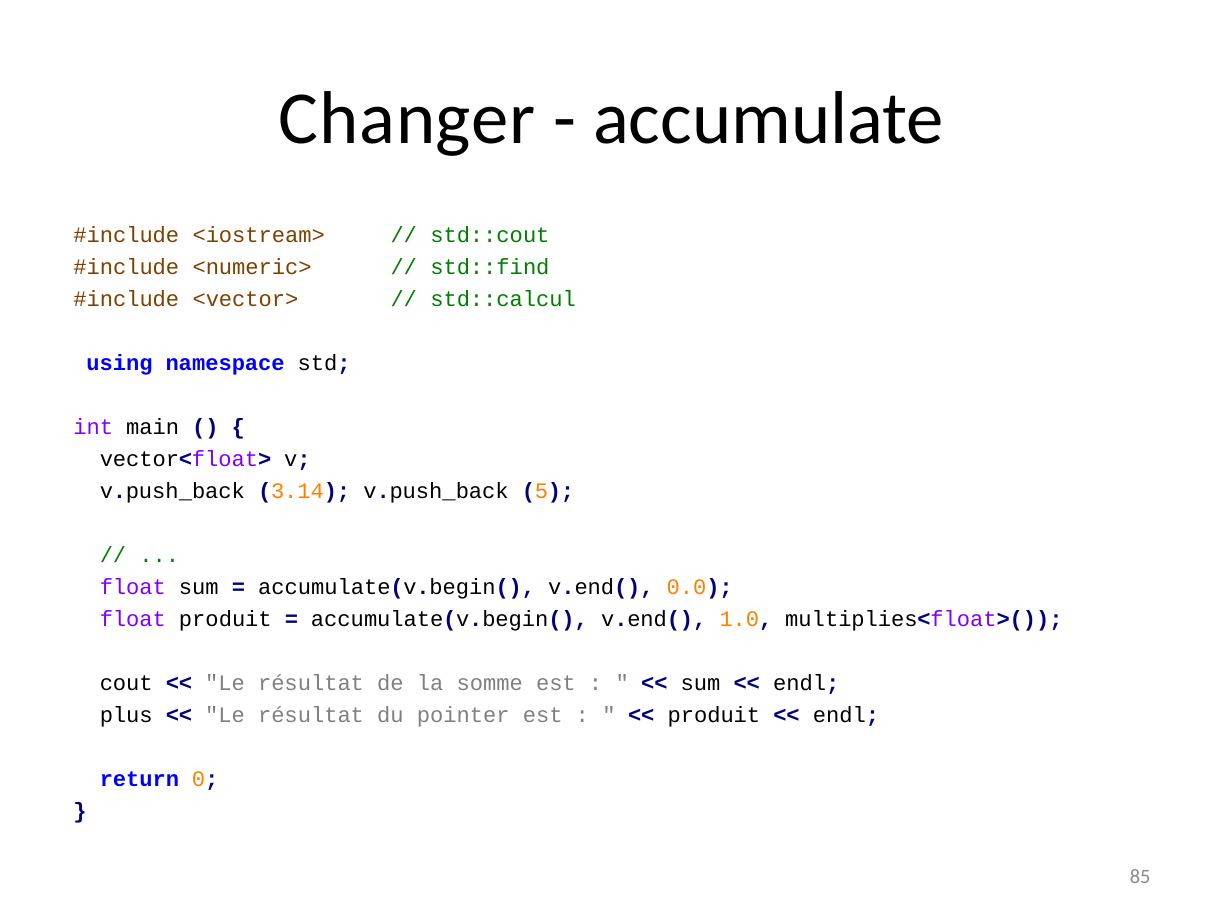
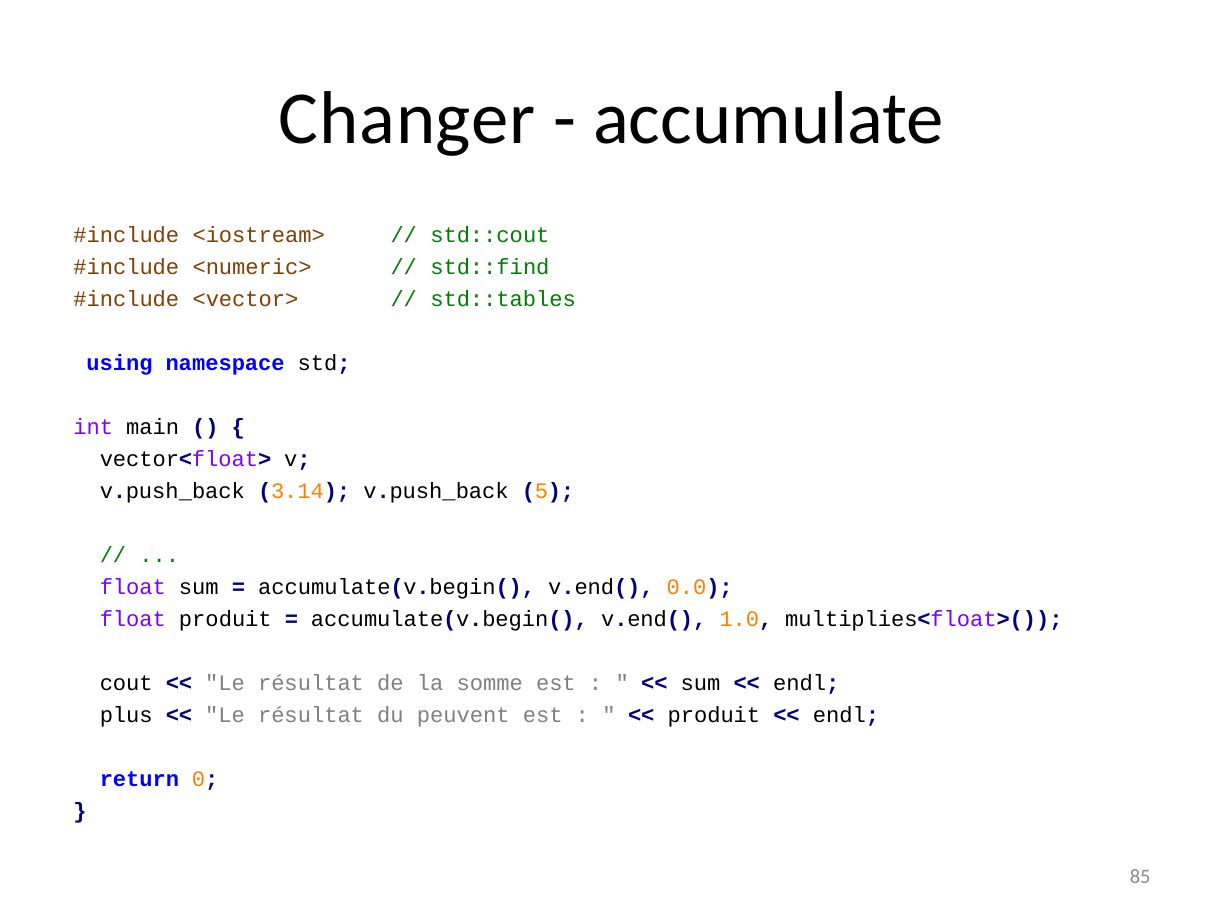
std::calcul: std::calcul -> std::tables (503, 299)
pointer: pointer -> peuvent (463, 715)
